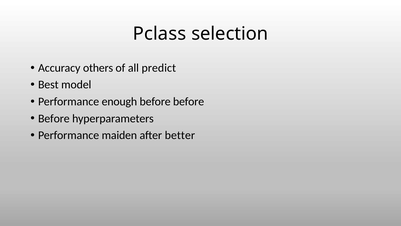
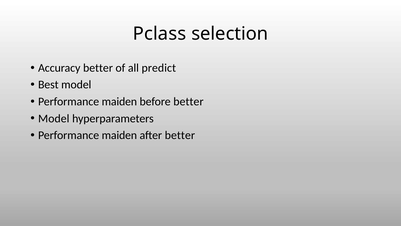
Accuracy others: others -> better (98, 68)
enough: enough -> maiden (119, 101)
before before: before -> better (188, 101)
Before: Before -> Model (54, 118)
